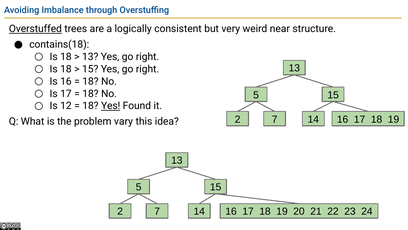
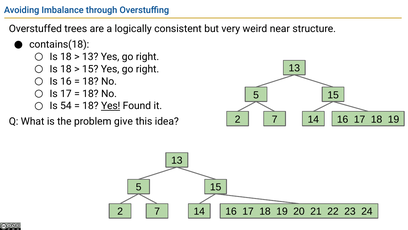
Overstuffed underline: present -> none (35, 29)
12: 12 -> 54 (66, 106)
vary: vary -> give (123, 121)
